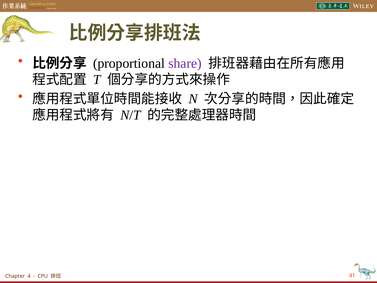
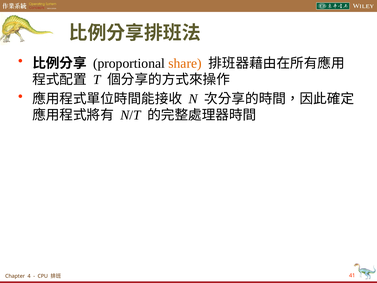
share colour: purple -> orange (185, 63)
